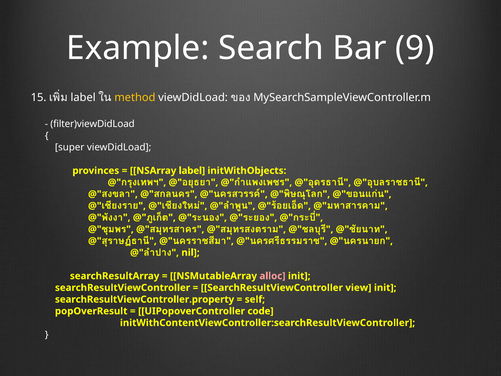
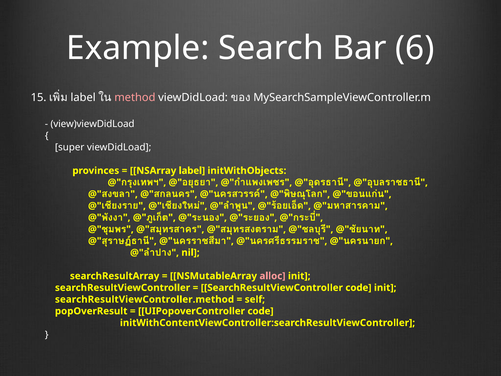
9: 9 -> 6 (415, 48)
method colour: yellow -> pink (135, 98)
filter)viewDidLoad: filter)viewDidLoad -> view)viewDidLoad (93, 124)
SearchResultViewController view: view -> code (358, 288)
searchResultViewController.property: searchResultViewController.property -> searchResultViewController.method (145, 299)
